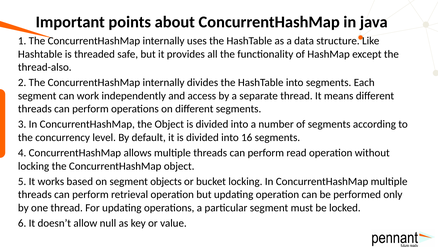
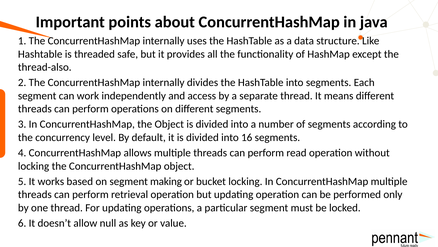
objects: objects -> making (166, 181)
